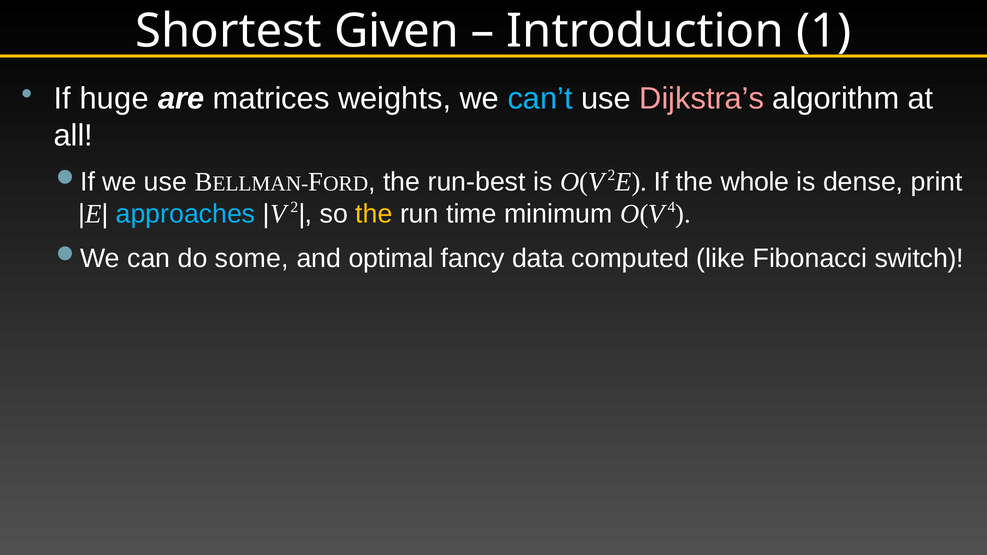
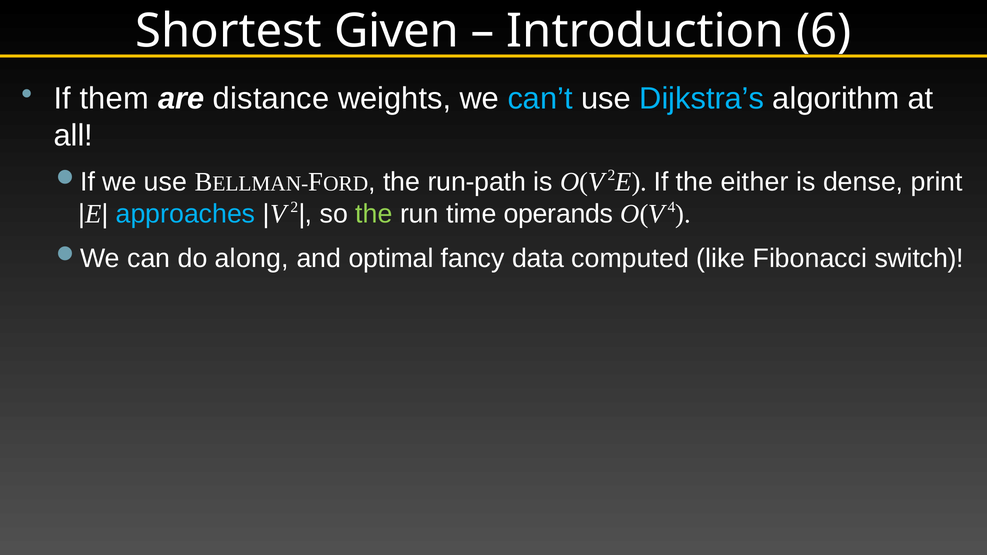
1: 1 -> 6 (824, 31)
huge: huge -> them (114, 98)
matrices: matrices -> distance (271, 98)
Dijkstra’s colour: pink -> light blue (702, 98)
run-best: run-best -> run-path (477, 182)
whole: whole -> either (755, 182)
the colour: yellow -> light green (374, 214)
minimum: minimum -> operands (558, 214)
some: some -> along (252, 258)
